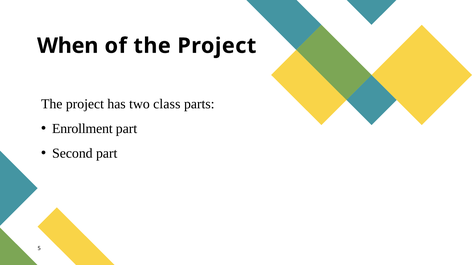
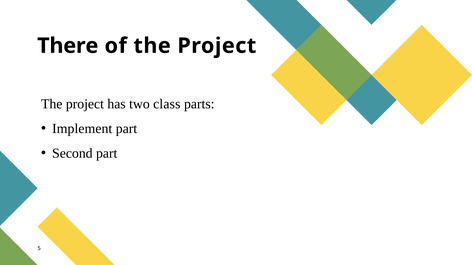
When: When -> There (68, 46)
Enrollment: Enrollment -> Implement (82, 129)
